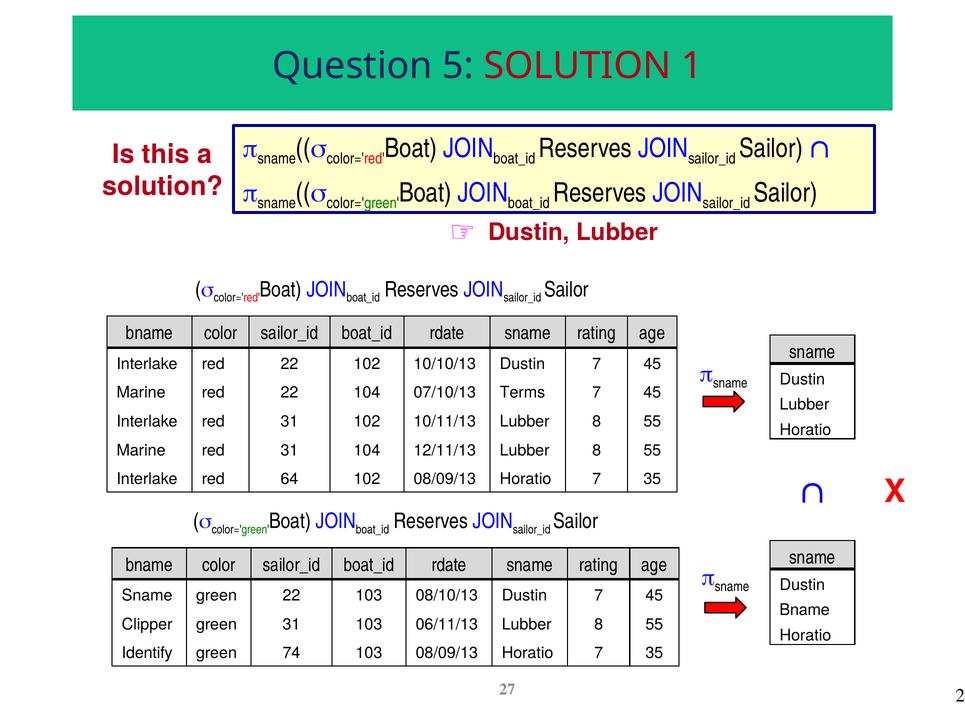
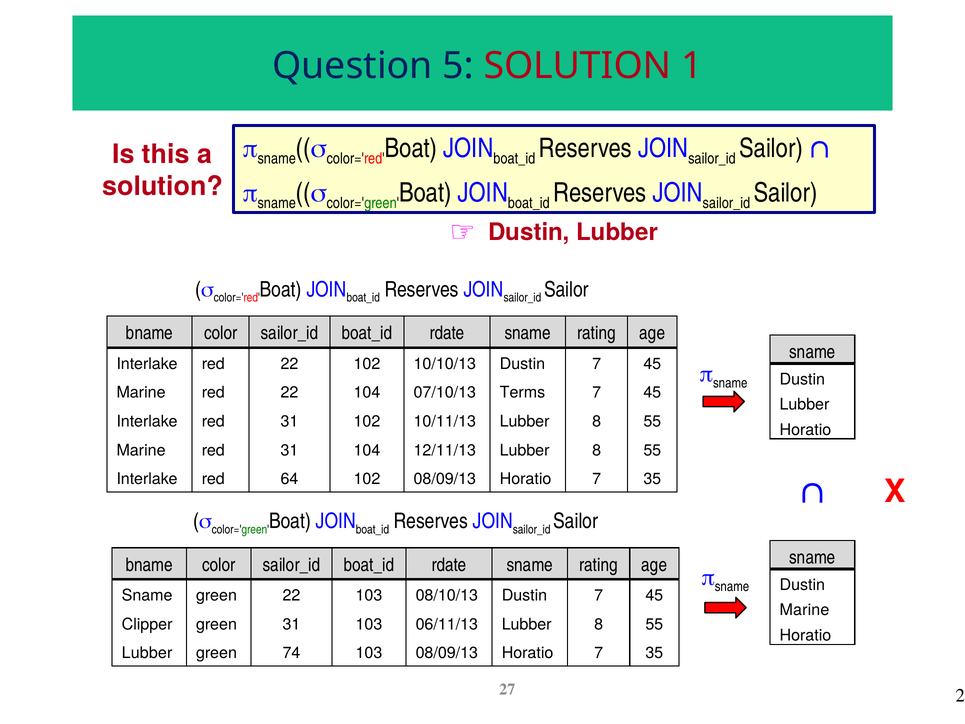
Bname: Bname -> Marine (804, 610)
Identify: Identify -> Lubber (147, 653)
